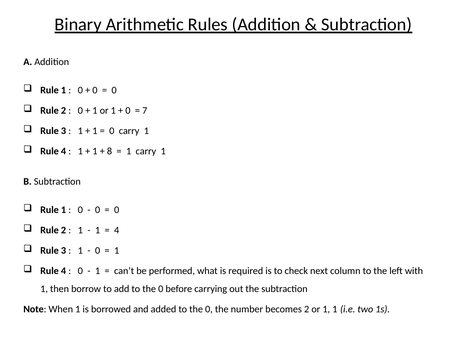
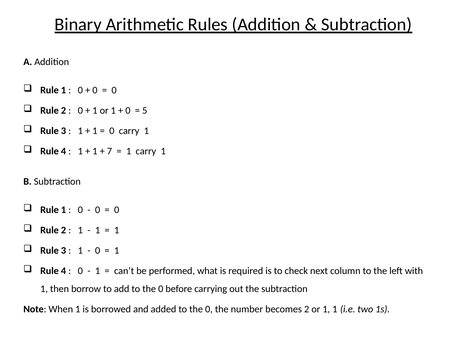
7: 7 -> 5 (145, 110)
8: 8 -> 7 (110, 151)
4: 4 -> 1 (117, 230)
